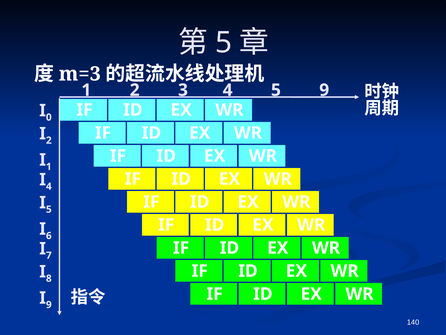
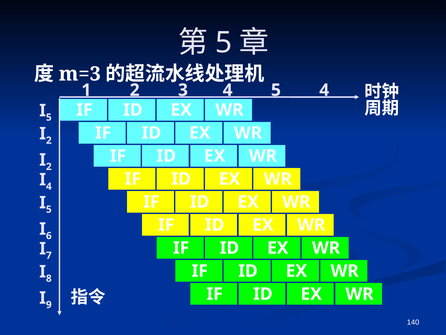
5 9: 9 -> 4 (324, 90)
0: 0 -> 5 (49, 117)
1: 1 -> 2 (49, 166)
